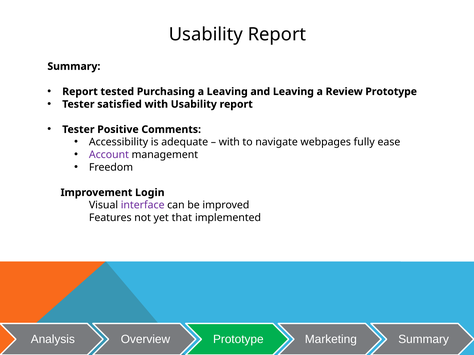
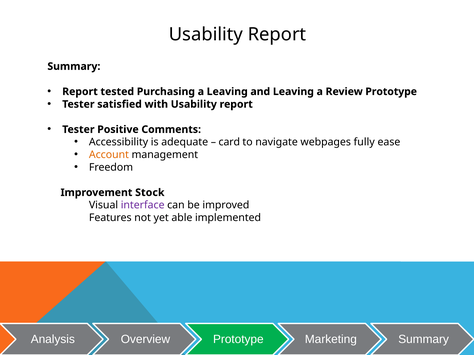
with: with -> card (229, 142)
Account colour: purple -> orange (109, 155)
Login: Login -> Stock (150, 193)
that: that -> able (182, 218)
